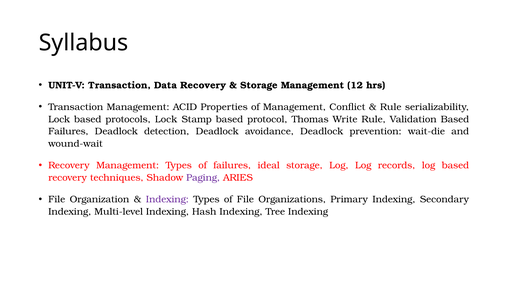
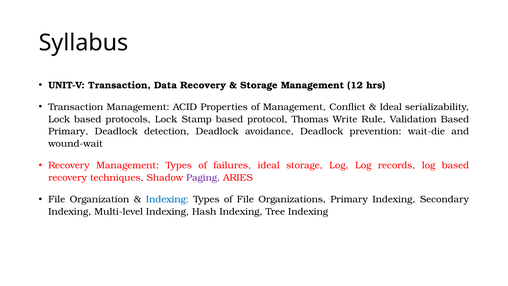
Rule: Rule -> Ideal (391, 107)
Failures: Failures -> Primary (68, 131)
Indexing colour: purple -> blue (167, 199)
